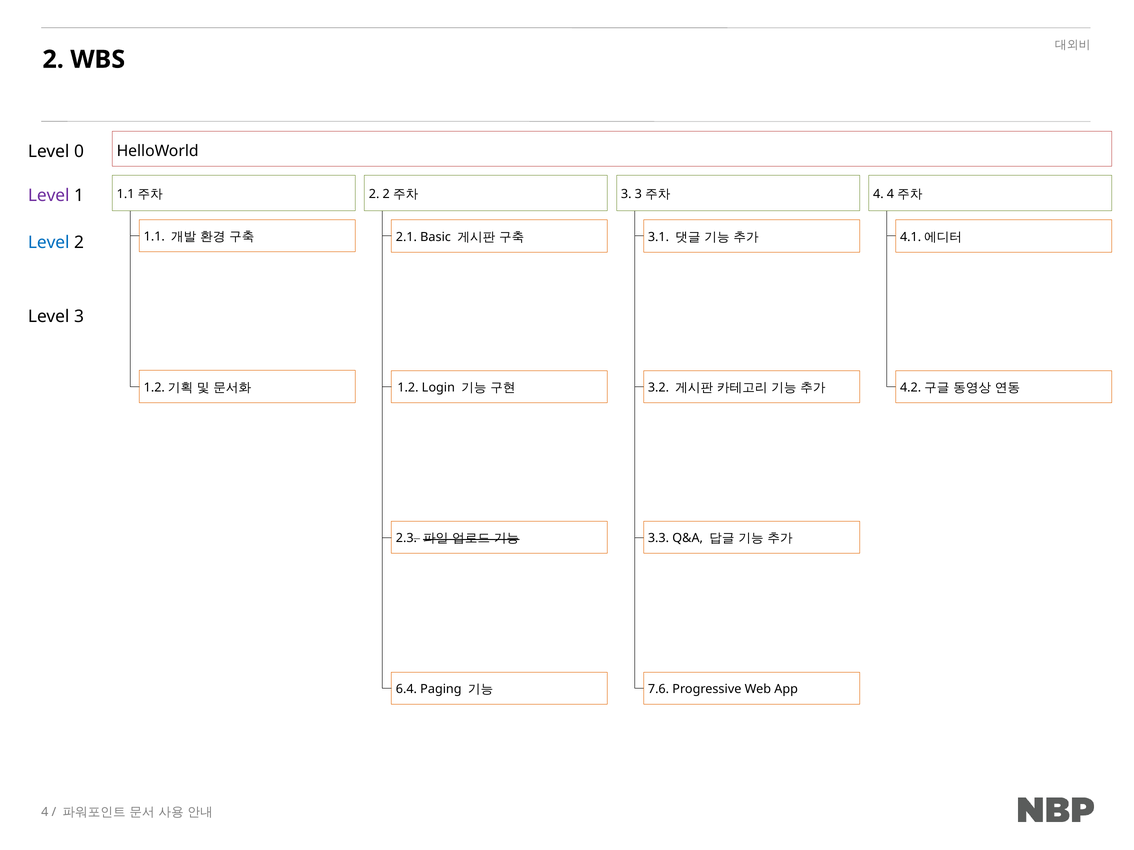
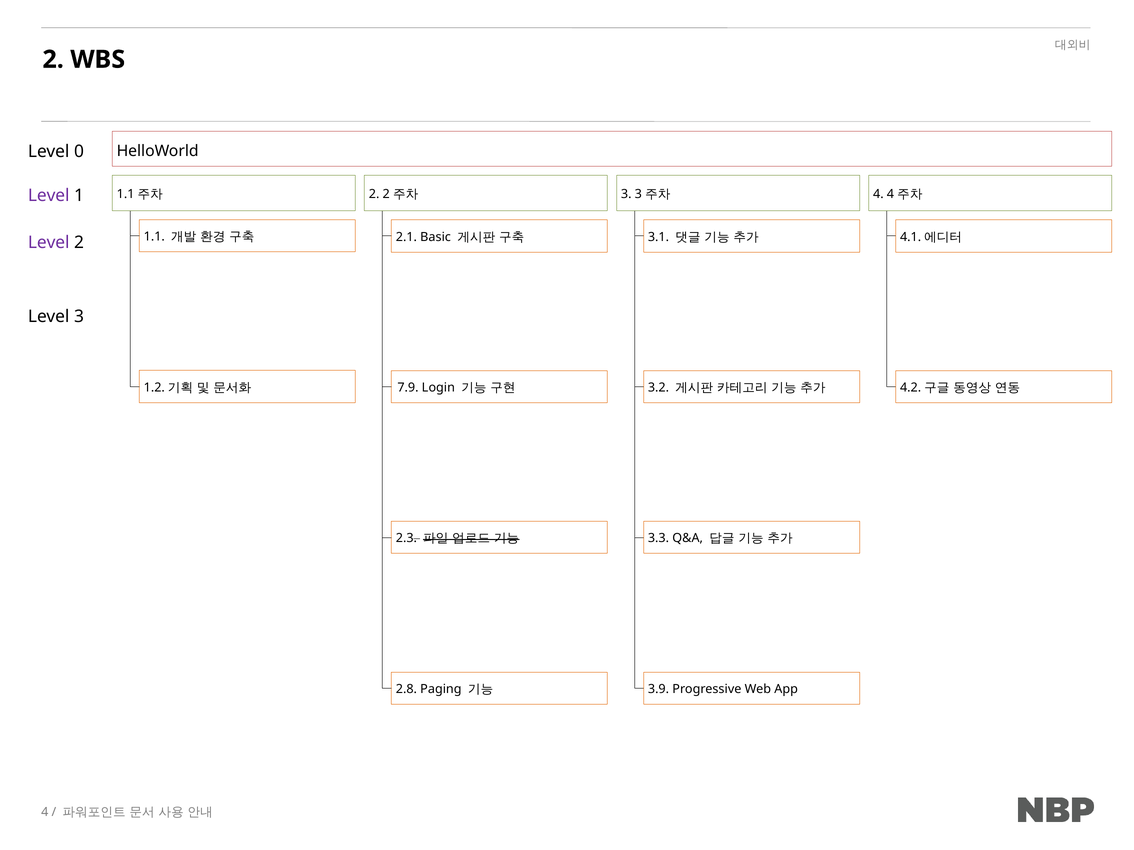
Level colour: blue -> purple (49, 243)
1.2: 1.2 -> 7.9 (408, 388)
6.4: 6.4 -> 2.8 (406, 690)
7.6: 7.6 -> 3.9 (658, 690)
